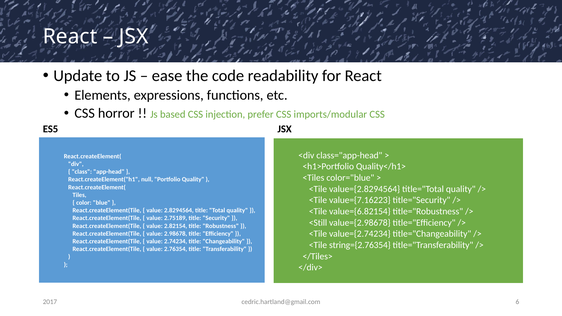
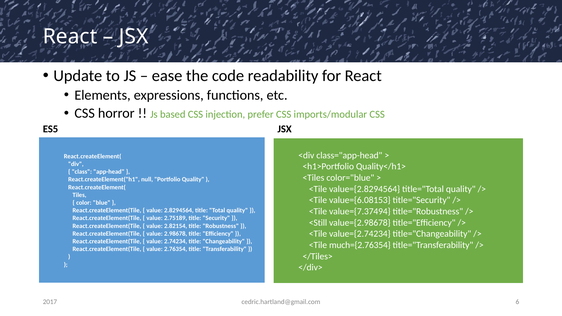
value={7.16223: value={7.16223 -> value={6.08153 (360, 200)
value={6.82154: value={6.82154 -> value={7.37494 (360, 211)
string={2.76354: string={2.76354 -> much={2.76354 (360, 245)
